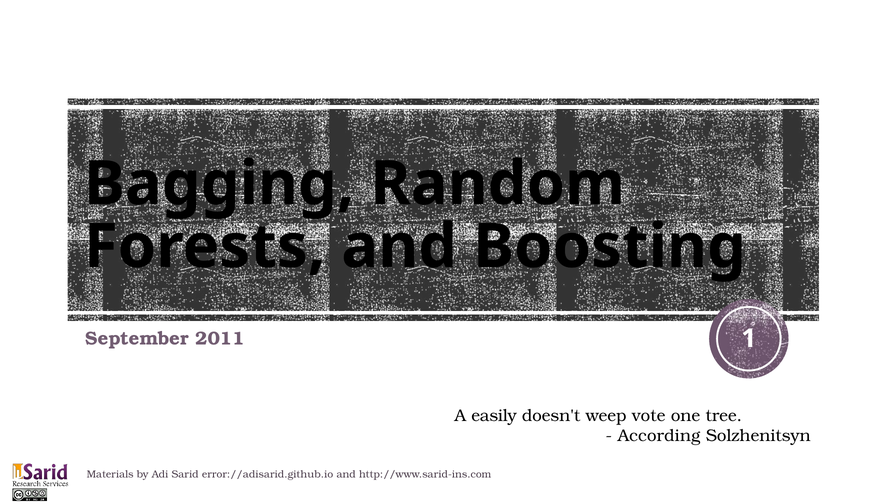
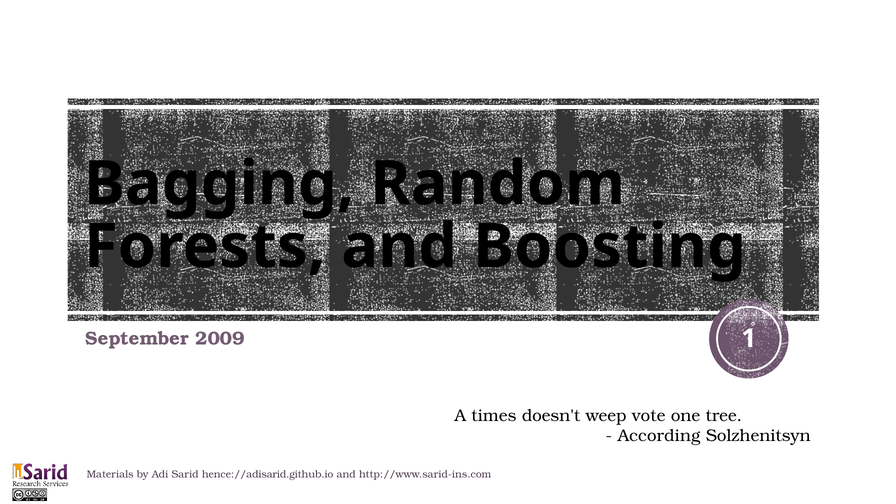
2011: 2011 -> 2009 (220, 338)
easily: easily -> times (494, 416)
error://adisarid.github.io: error://adisarid.github.io -> hence://adisarid.github.io (268, 474)
